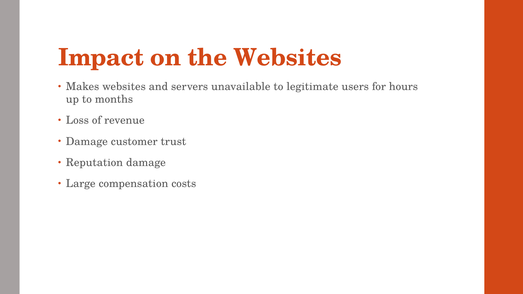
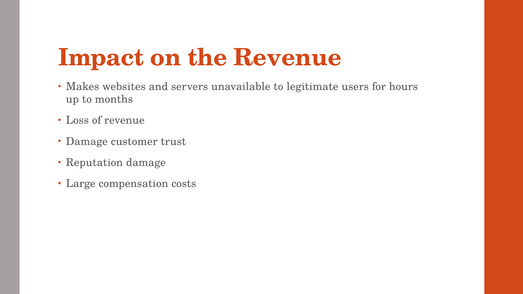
the Websites: Websites -> Revenue (288, 57)
